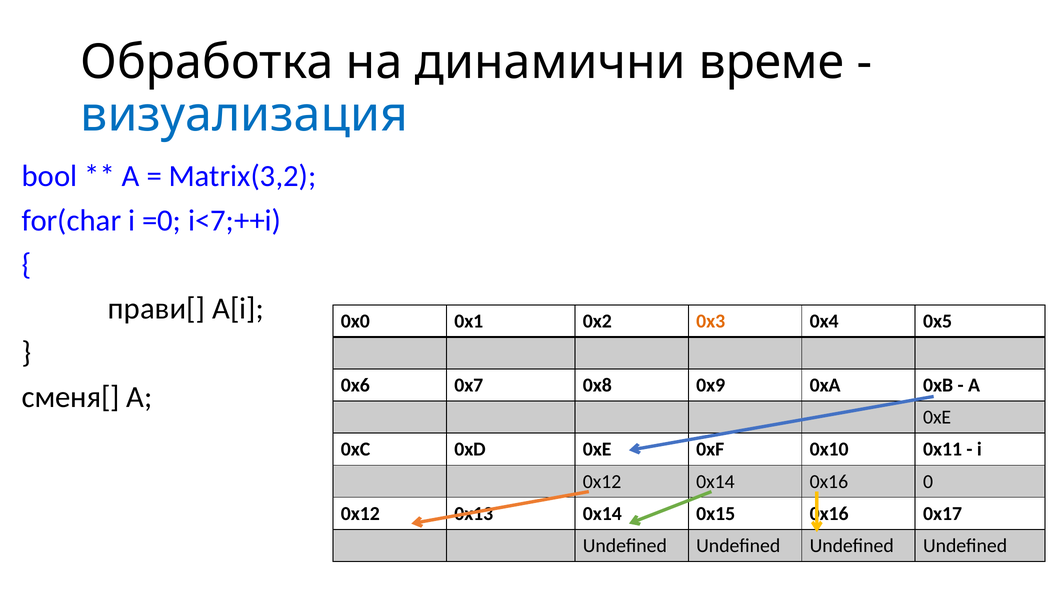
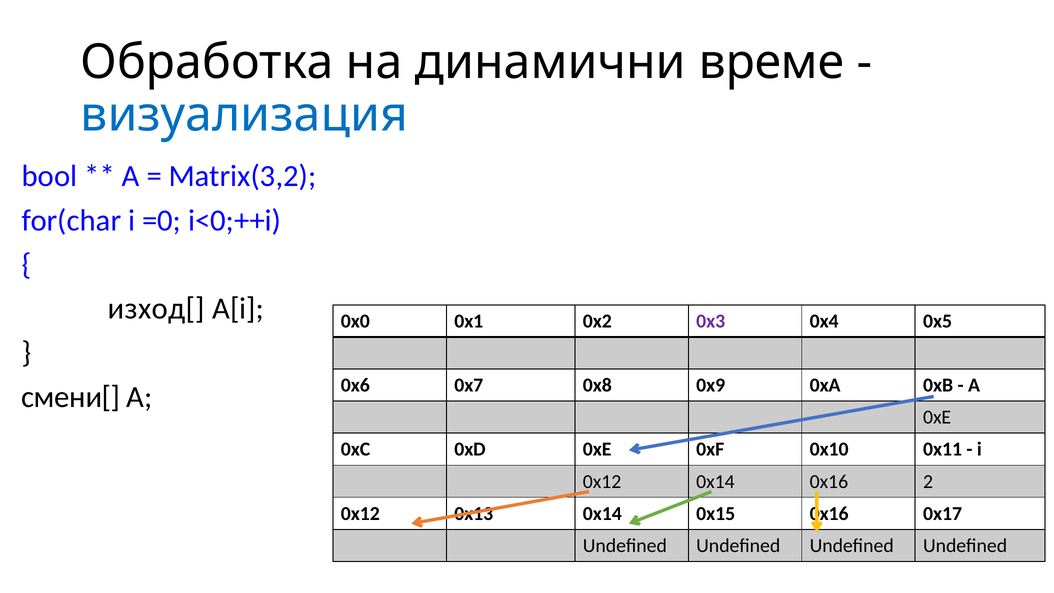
i<7;++i: i<7;++i -> i<0;++i (235, 220)
прави[: прави[ -> изход[ (156, 309)
0x3 colour: orange -> purple (711, 321)
сменя[: сменя[ -> смени[ (71, 397)
0: 0 -> 2 (928, 481)
